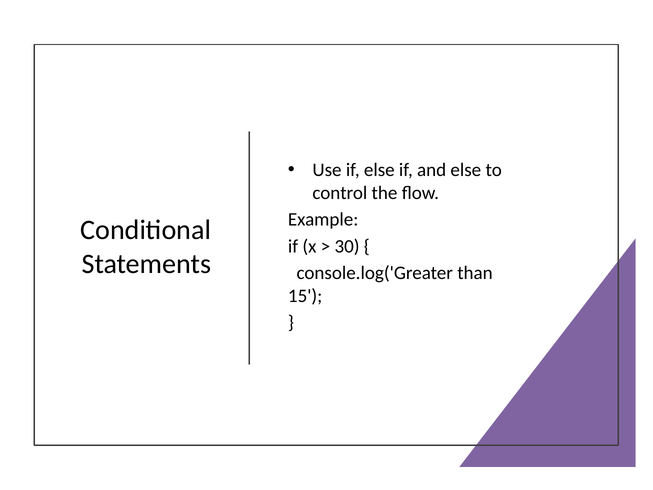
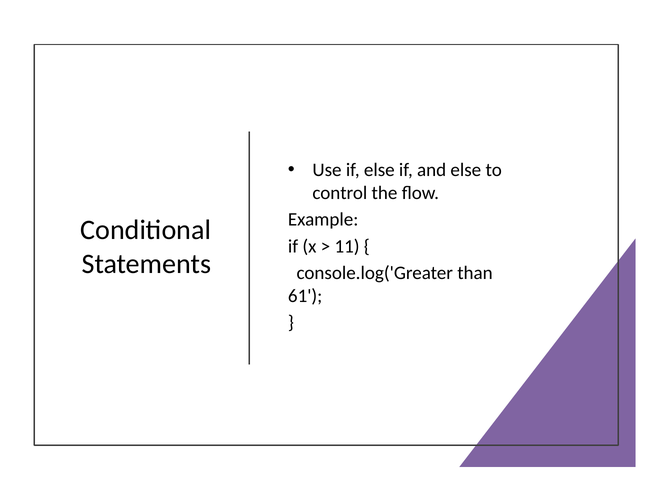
30: 30 -> 11 (347, 246)
15: 15 -> 61 (305, 296)
